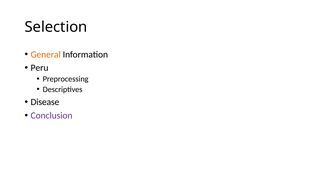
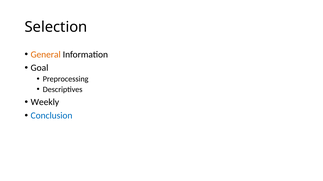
Peru: Peru -> Goal (40, 68)
Disease: Disease -> Weekly (45, 102)
Conclusion colour: purple -> blue (52, 116)
